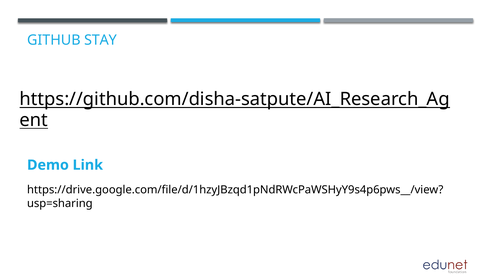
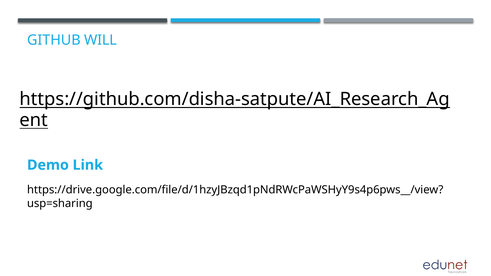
STAY: STAY -> WILL (100, 40)
